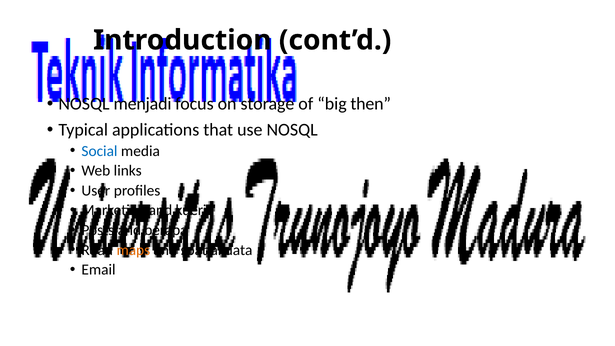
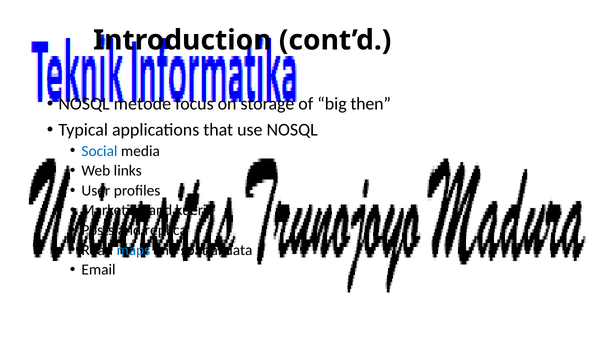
menjadi: menjadi -> metode (142, 104)
berapa: berapa -> replica (166, 230)
maps colour: orange -> blue (133, 250)
